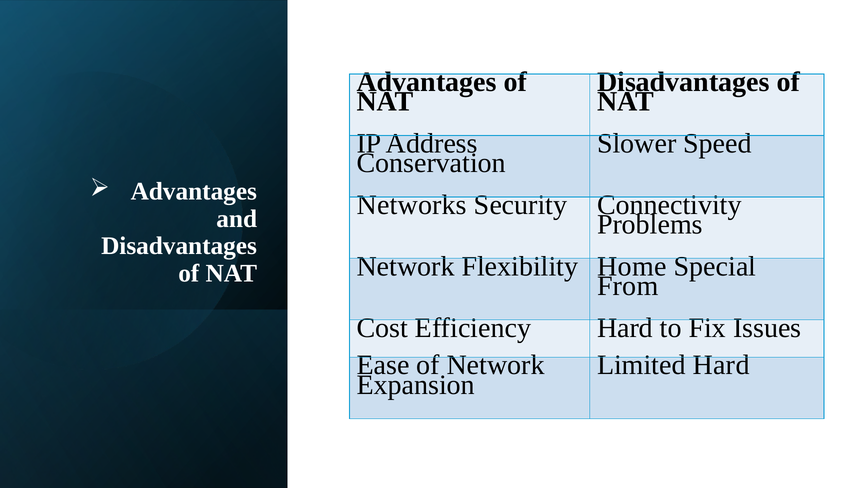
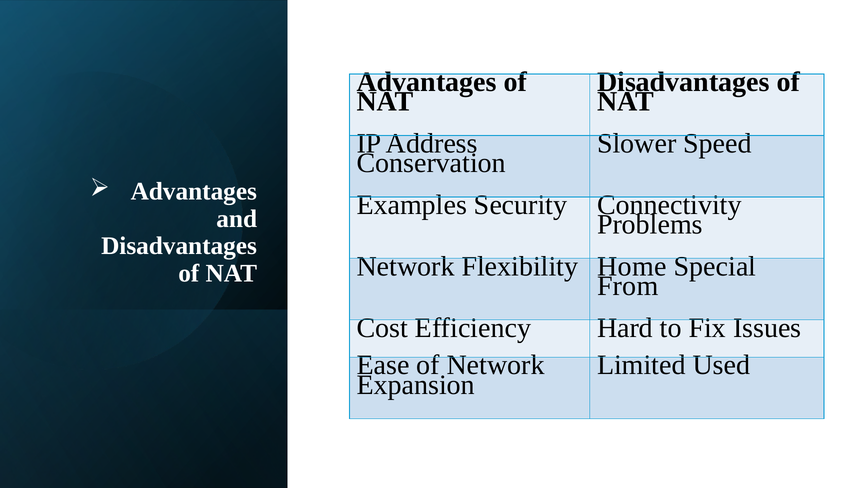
Networks: Networks -> Examples (412, 205)
Limited Hard: Hard -> Used (721, 365)
